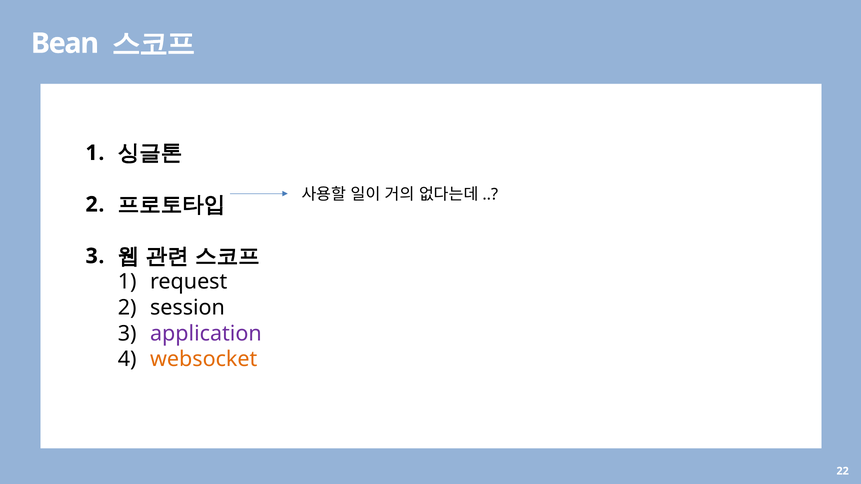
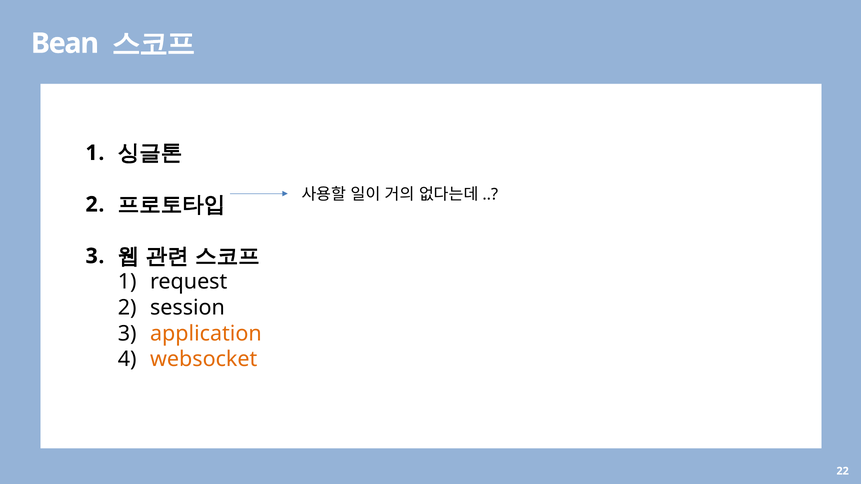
application colour: purple -> orange (206, 334)
